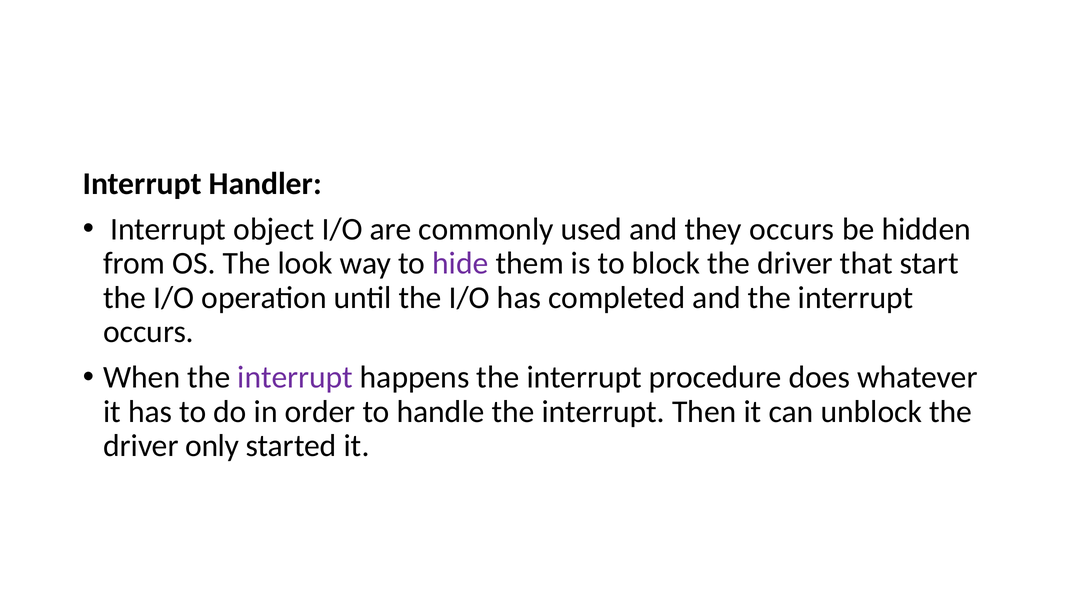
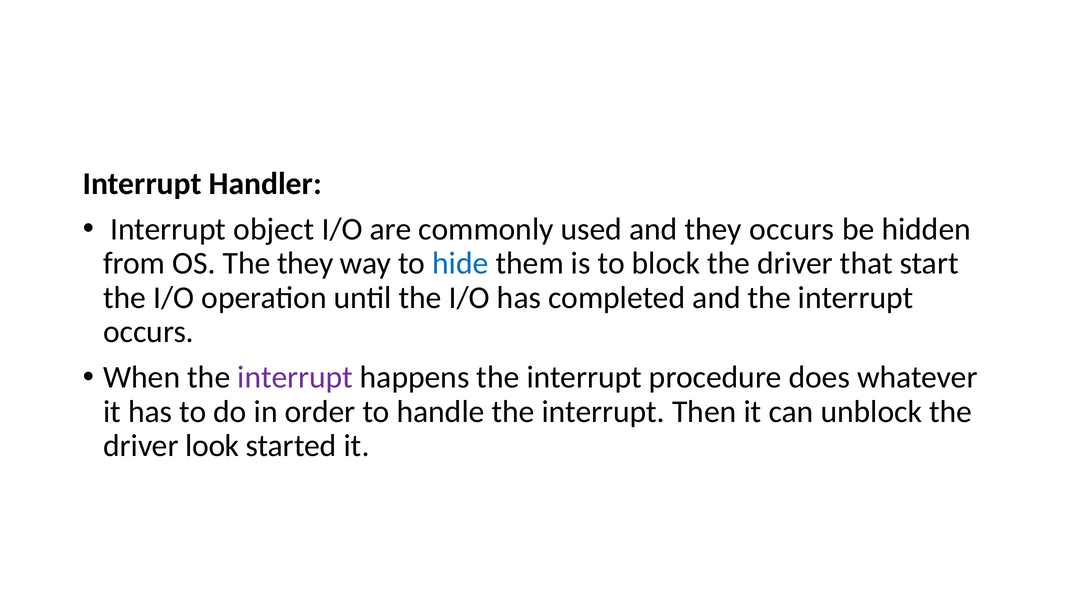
The look: look -> they (305, 263)
hide colour: purple -> blue (460, 263)
only: only -> look (212, 446)
